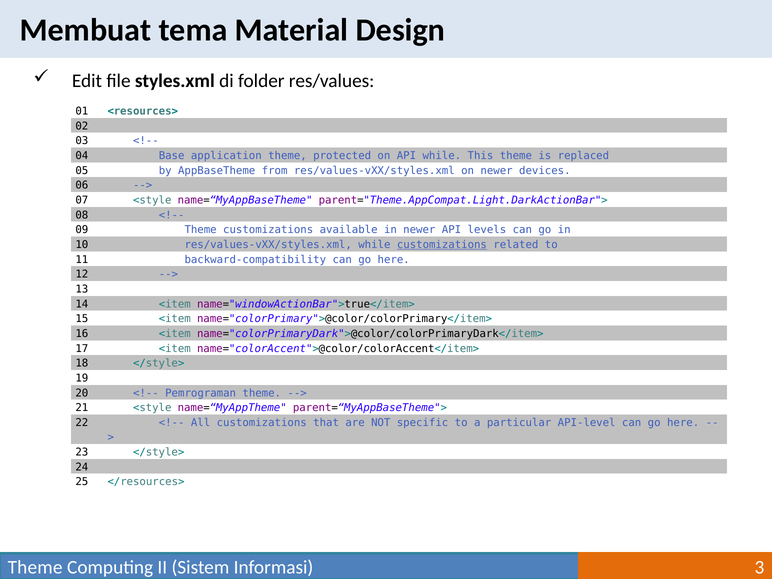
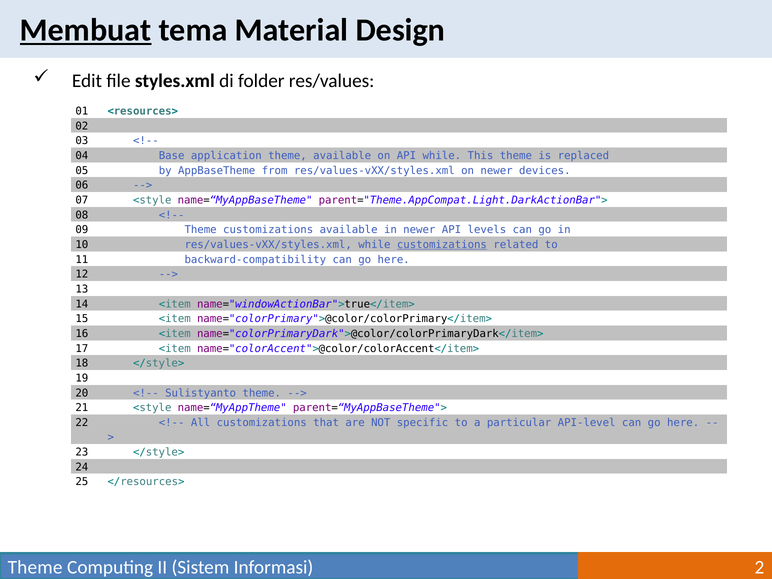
Membuat underline: none -> present (86, 30)
theme protected: protected -> available (342, 156)
Pemrograman: Pemrograman -> Sulistyanto (201, 393)
3: 3 -> 2 (759, 567)
